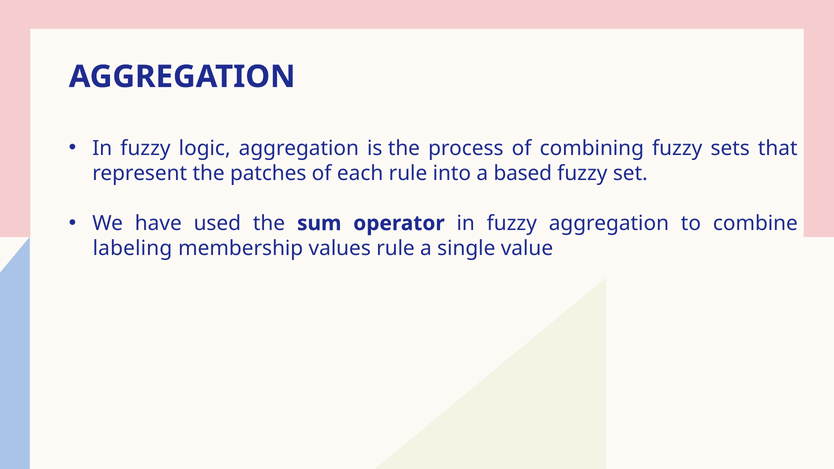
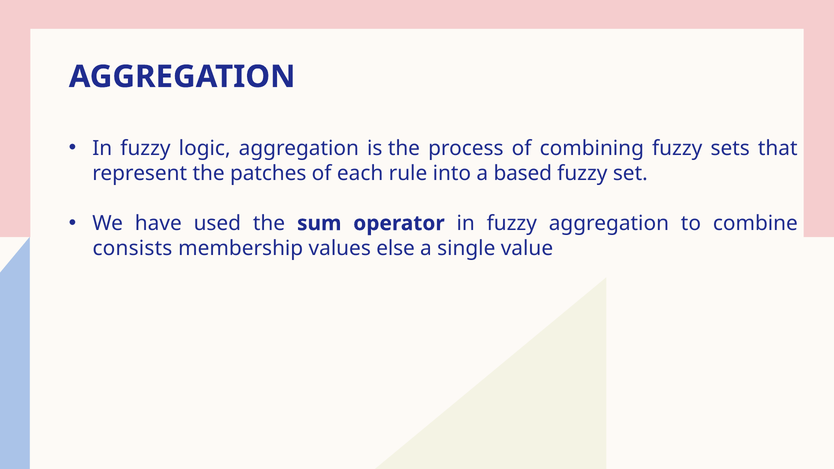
labeling: labeling -> consists (132, 248)
values rule: rule -> else (396, 248)
